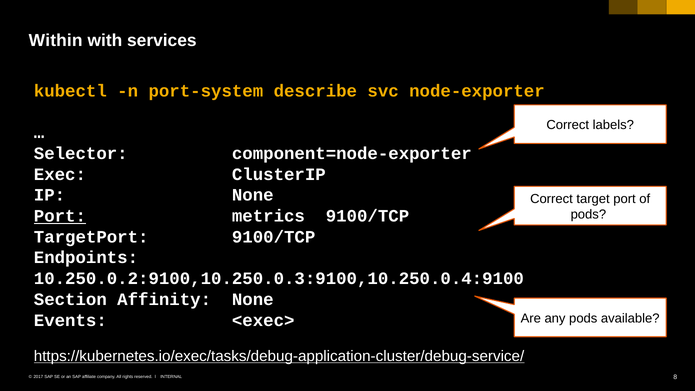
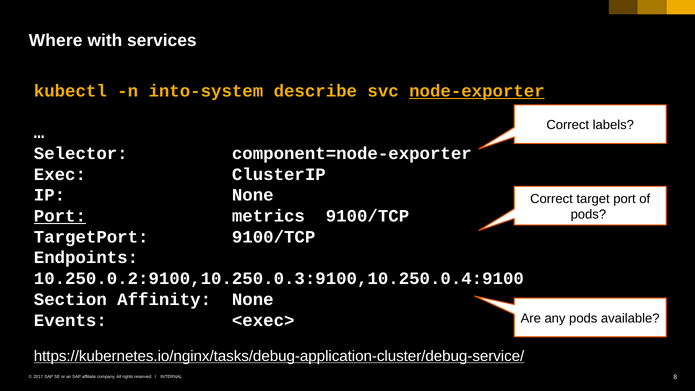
Within: Within -> Where (56, 40)
port-system: port-system -> into-system (206, 91)
node-exporter underline: none -> present (477, 91)
https://kubernetes.io/exec/tasks/debug-application-cluster/debug-service/: https://kubernetes.io/exec/tasks/debug-application-cluster/debug-service/ -> https://kubernetes.io/nginx/tasks/debug-application-cluster/debug-service/ (279, 356)
